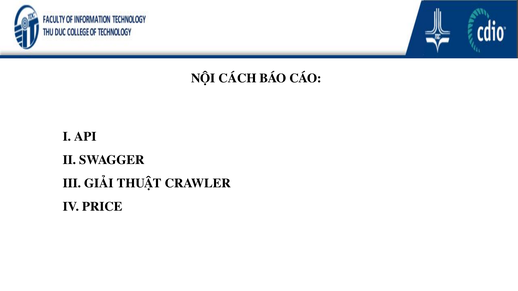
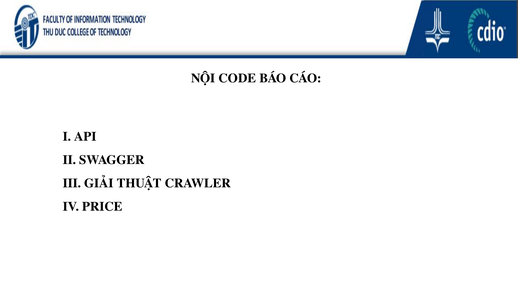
CÁCH: CÁCH -> CODE (237, 78)
